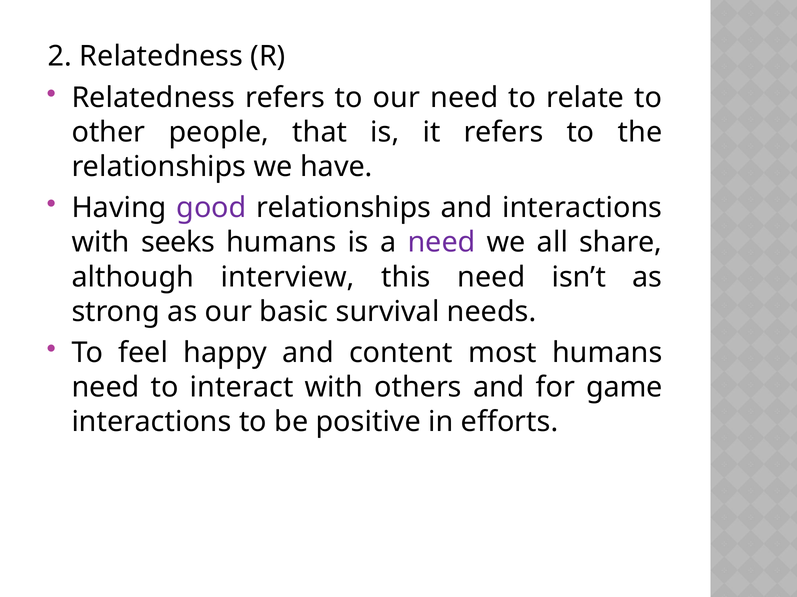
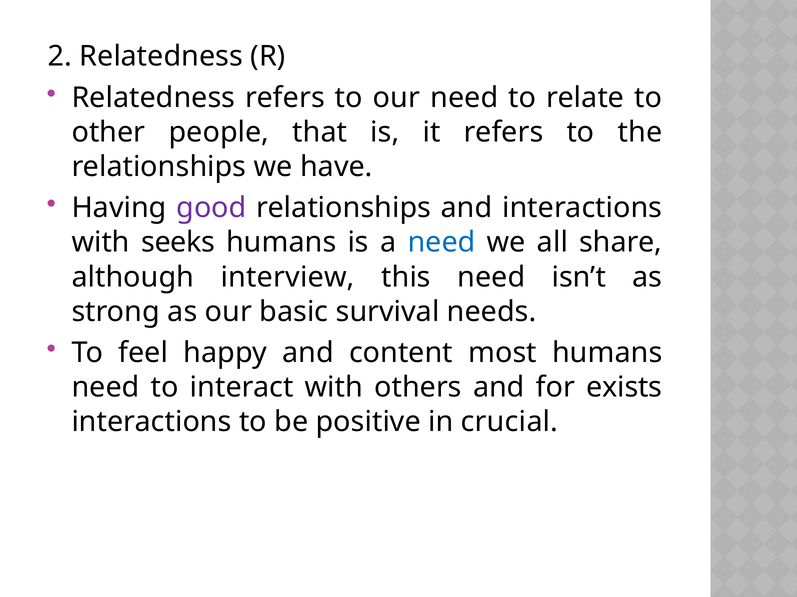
need colour: purple -> blue (442, 243)
game: game -> exists (624, 388)
efforts: efforts -> crucial (510, 423)
